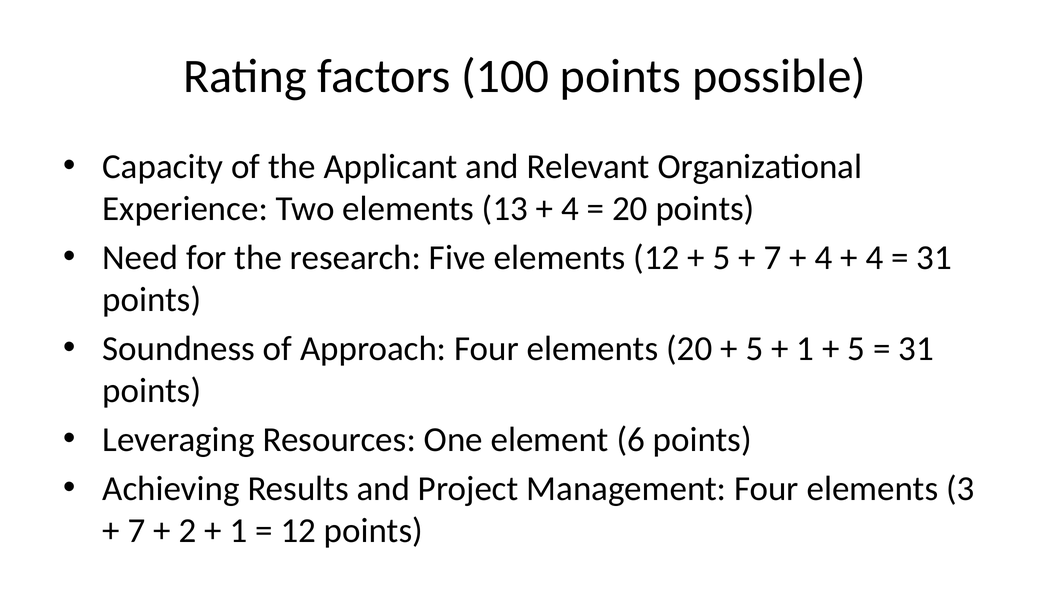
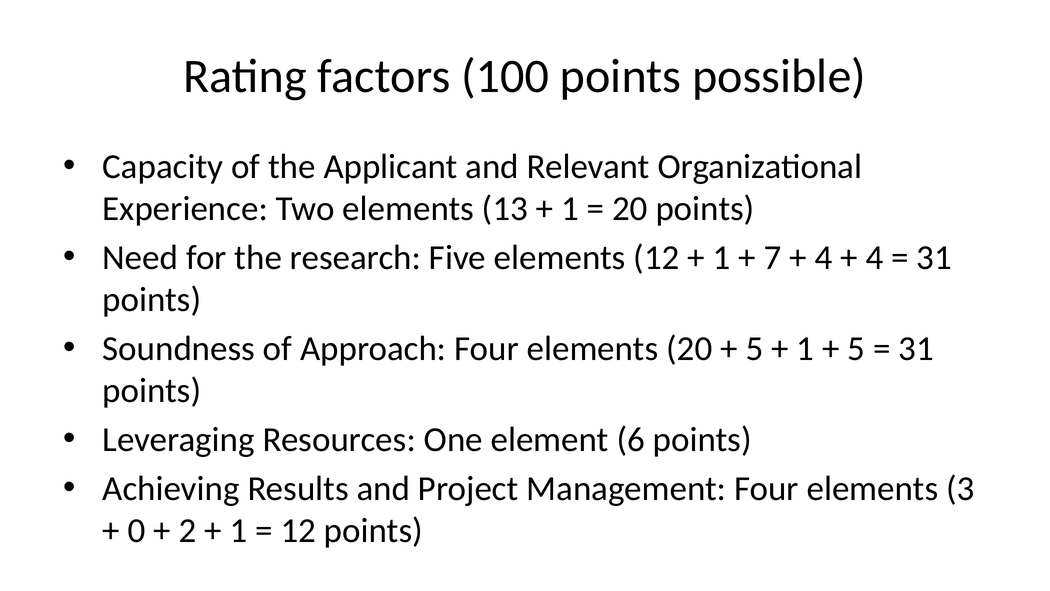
4: 4 -> 1 (570, 209)
5: 5 -> 1 (721, 258)
7: 7 -> 0 (136, 530)
